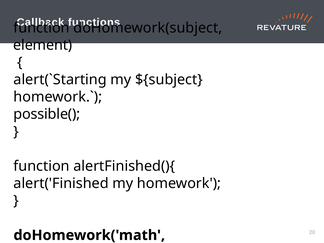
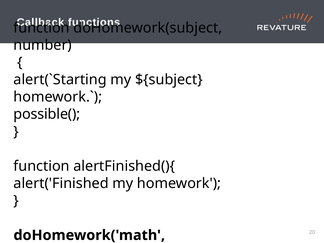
element: element -> number (43, 45)
